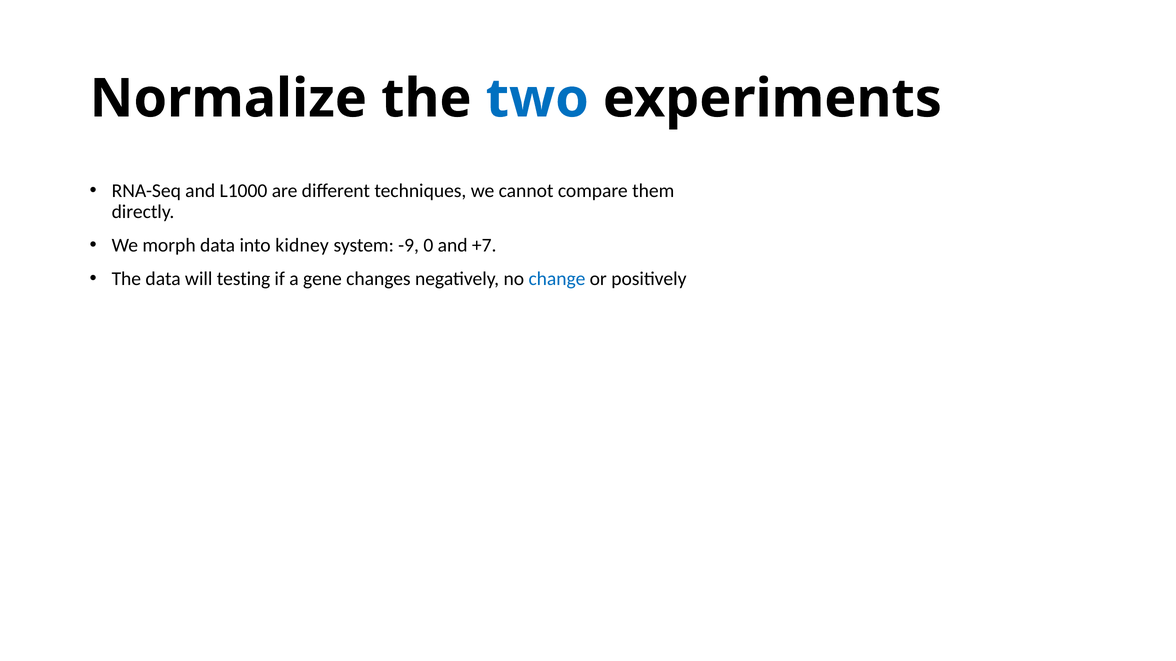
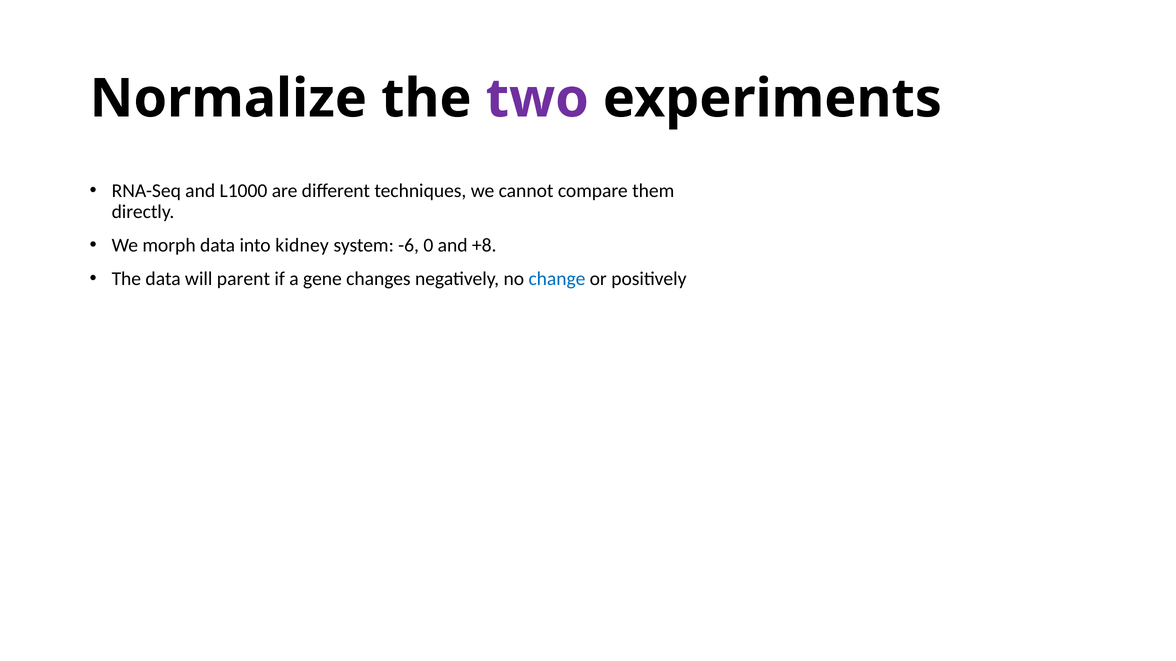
two colour: blue -> purple (537, 99)
-9: -9 -> -6 (409, 245)
+7: +7 -> +8 (484, 245)
testing: testing -> parent (243, 279)
